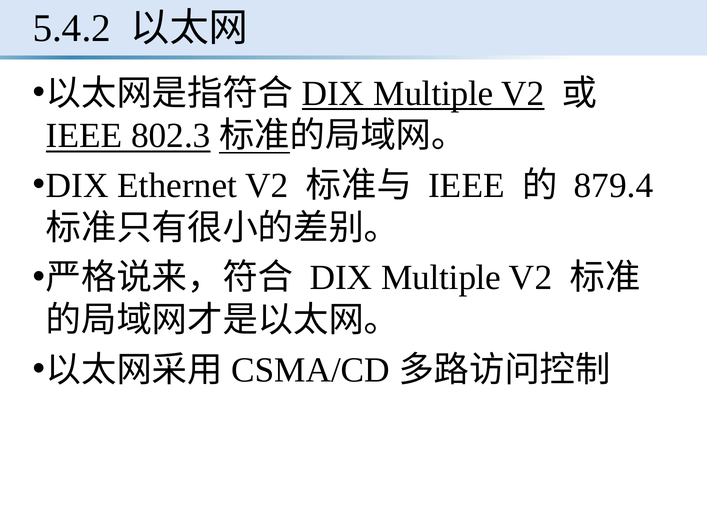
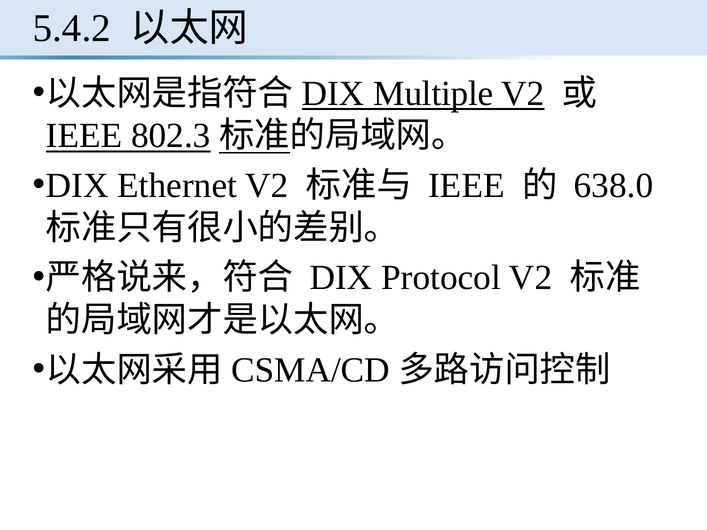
879.4: 879.4 -> 638.0 (614, 186)
Multiple: Multiple -> Protocol (441, 278)
